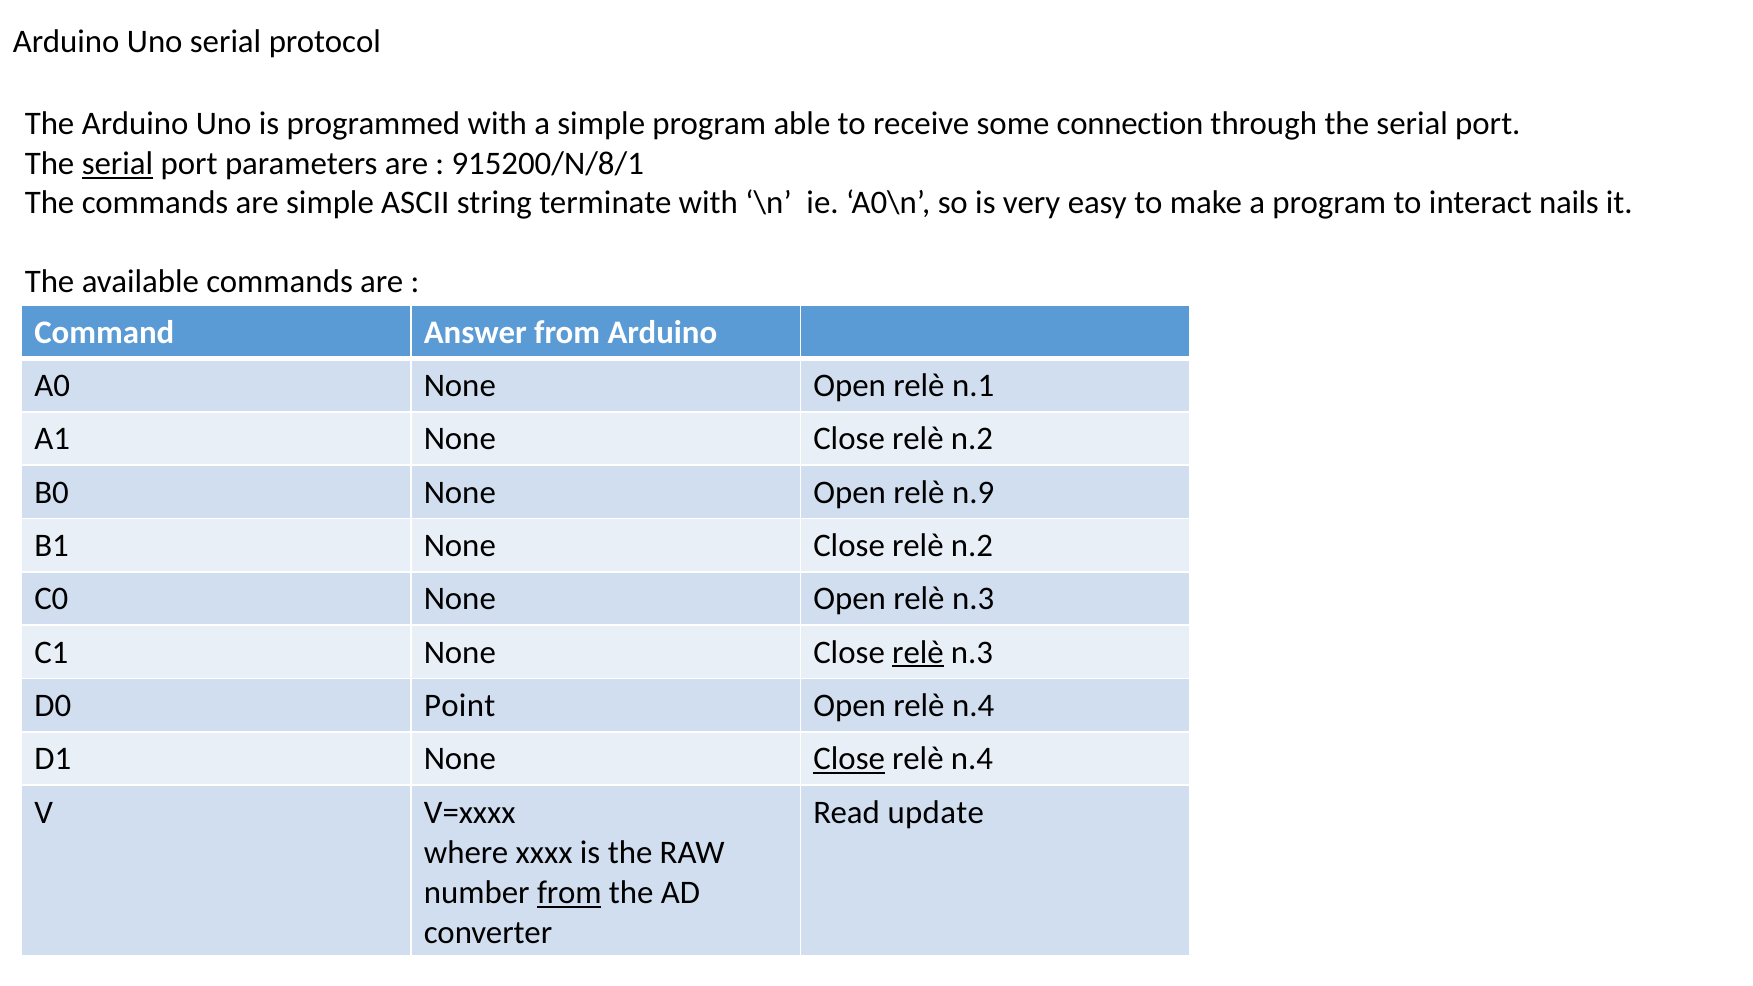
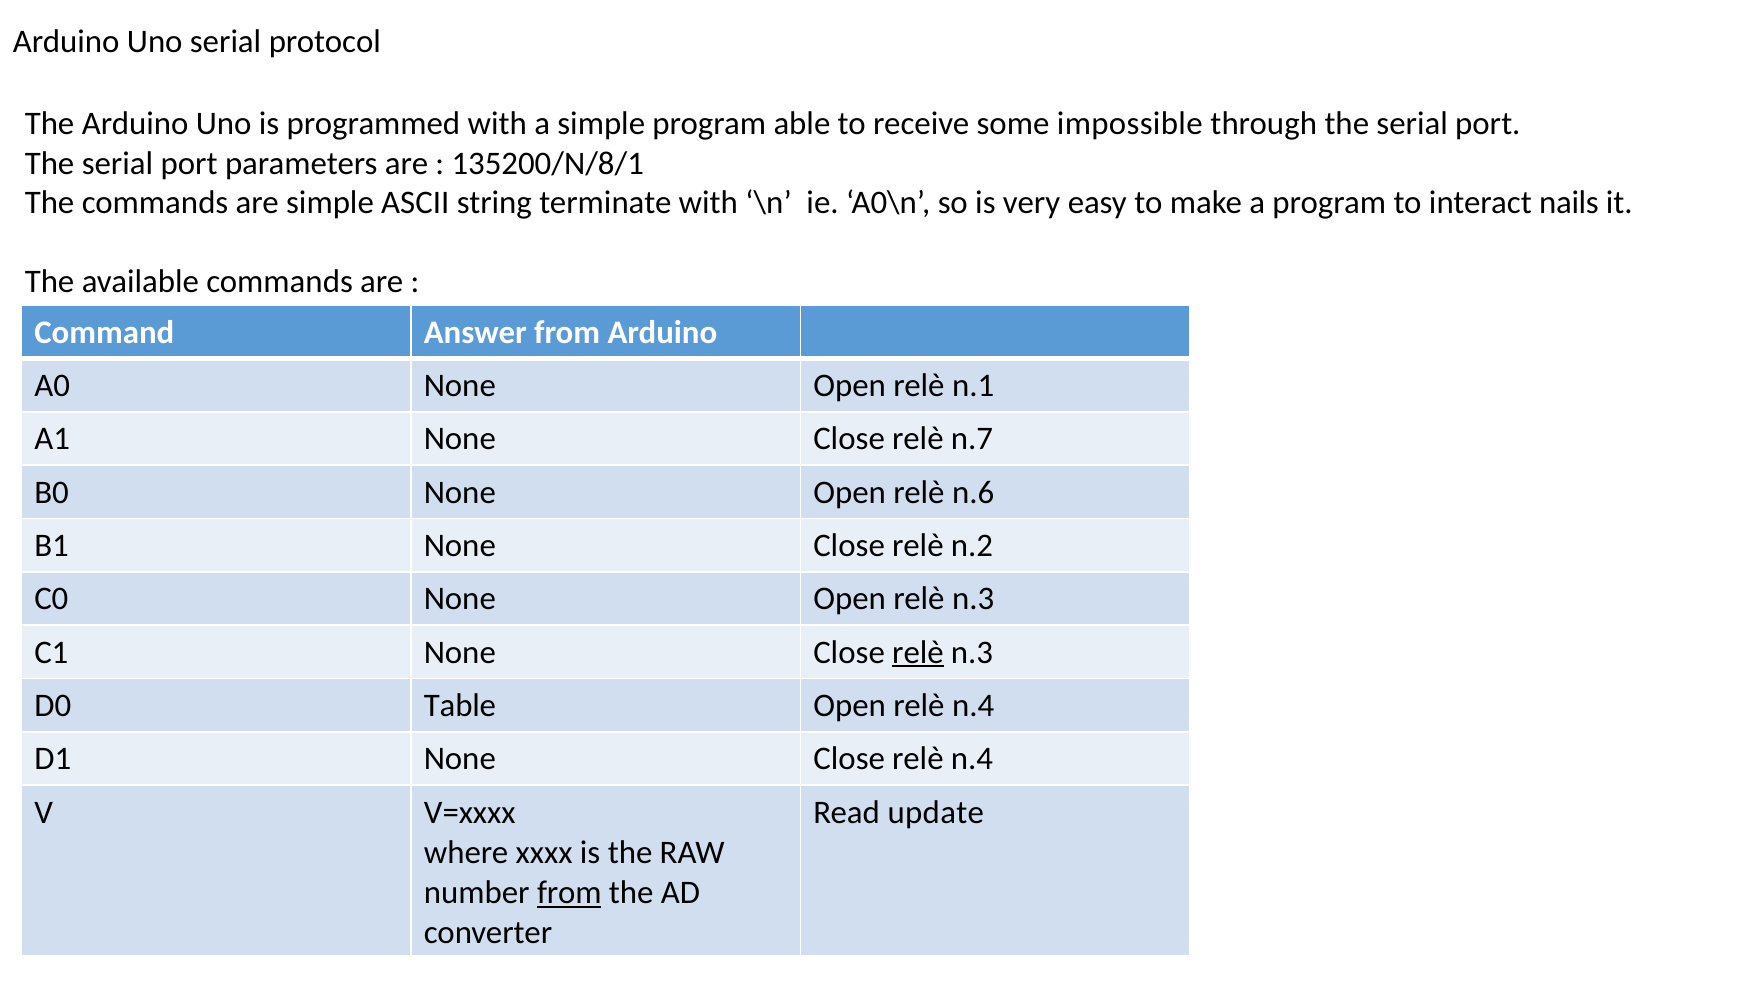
connection: connection -> impossible (1130, 124)
serial underline: present -> none (118, 163)
915200/N/8/1: 915200/N/8/1 -> 135200/N/8/1 (548, 163)
n.2: n.2 -> n.7 (972, 439)
n.9: n.9 -> n.6 (973, 492)
Point: Point -> Table (460, 706)
Close underline: present -> none (849, 759)
